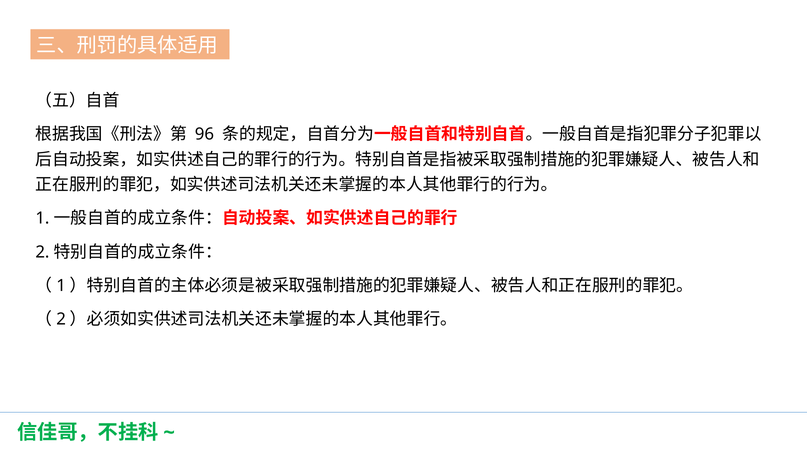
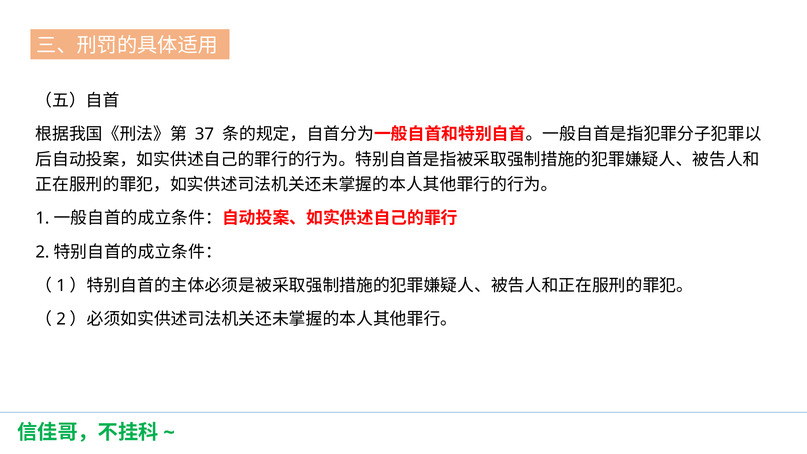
96: 96 -> 37 (204, 134)
